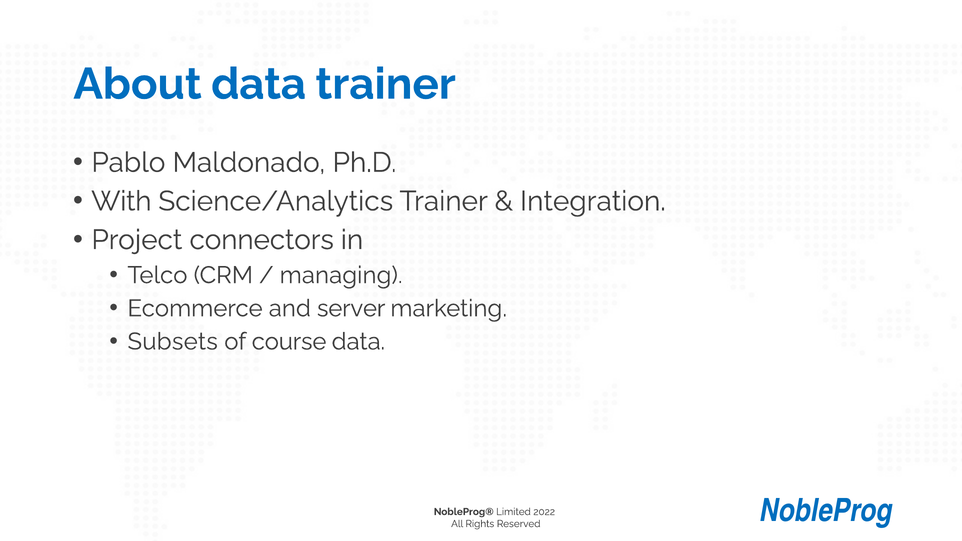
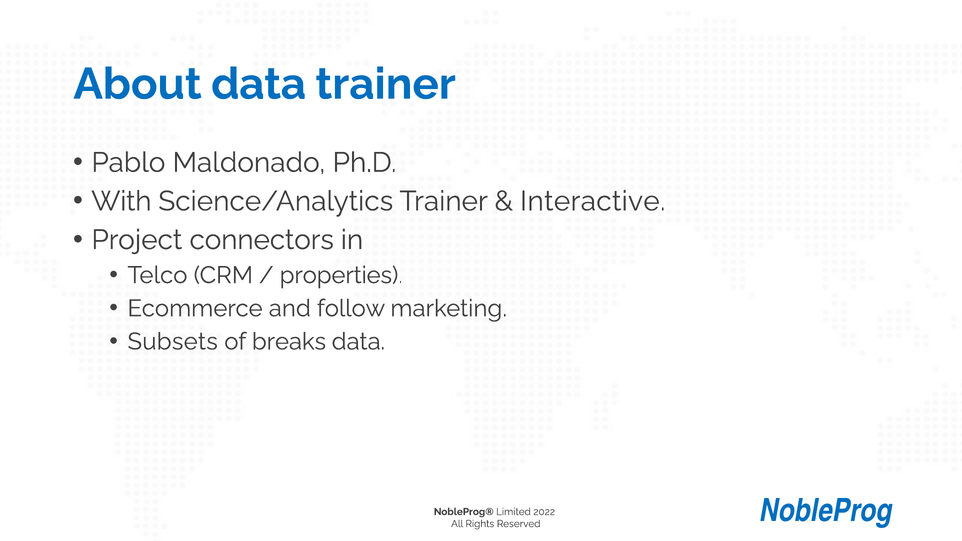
Integration: Integration -> Interactive (593, 201)
managing: managing -> properties (341, 275)
server: server -> follow (351, 308)
course: course -> breaks (289, 342)
